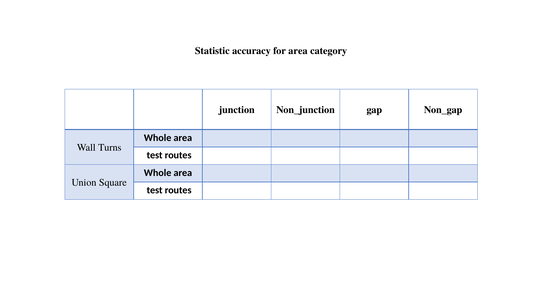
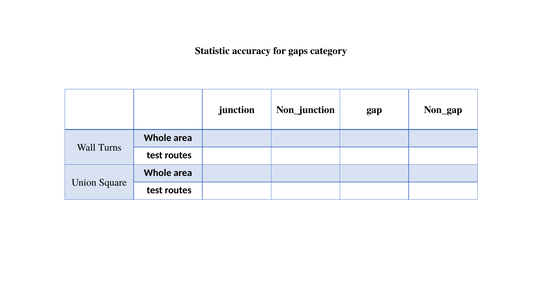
for area: area -> gaps (298, 51)
